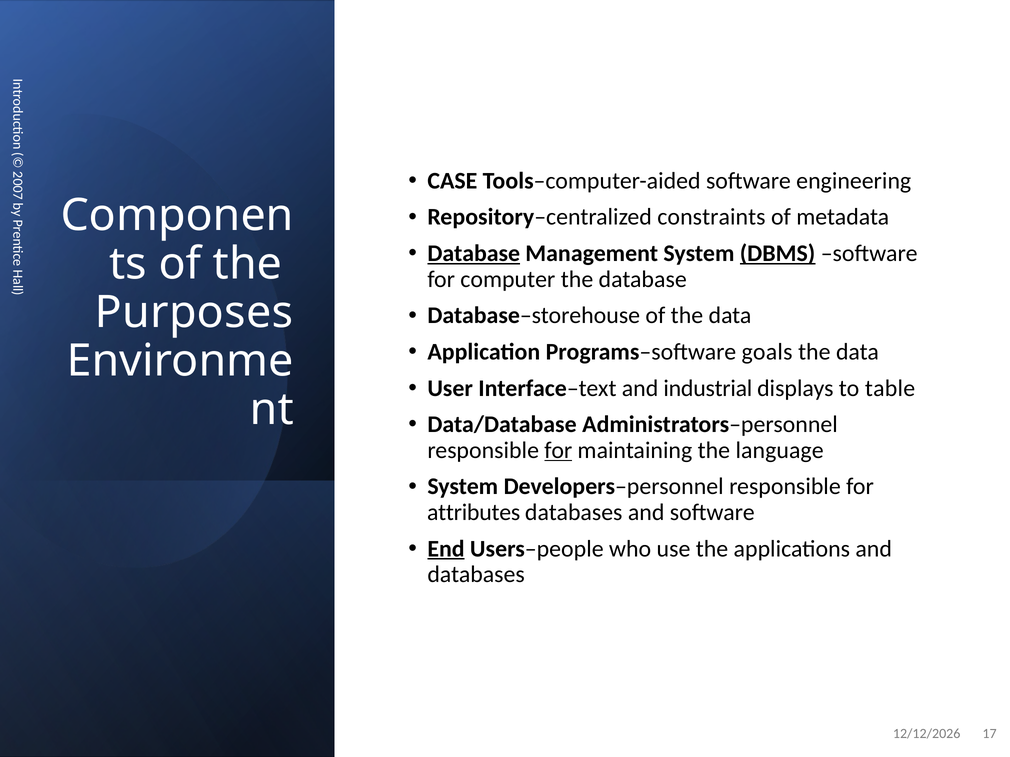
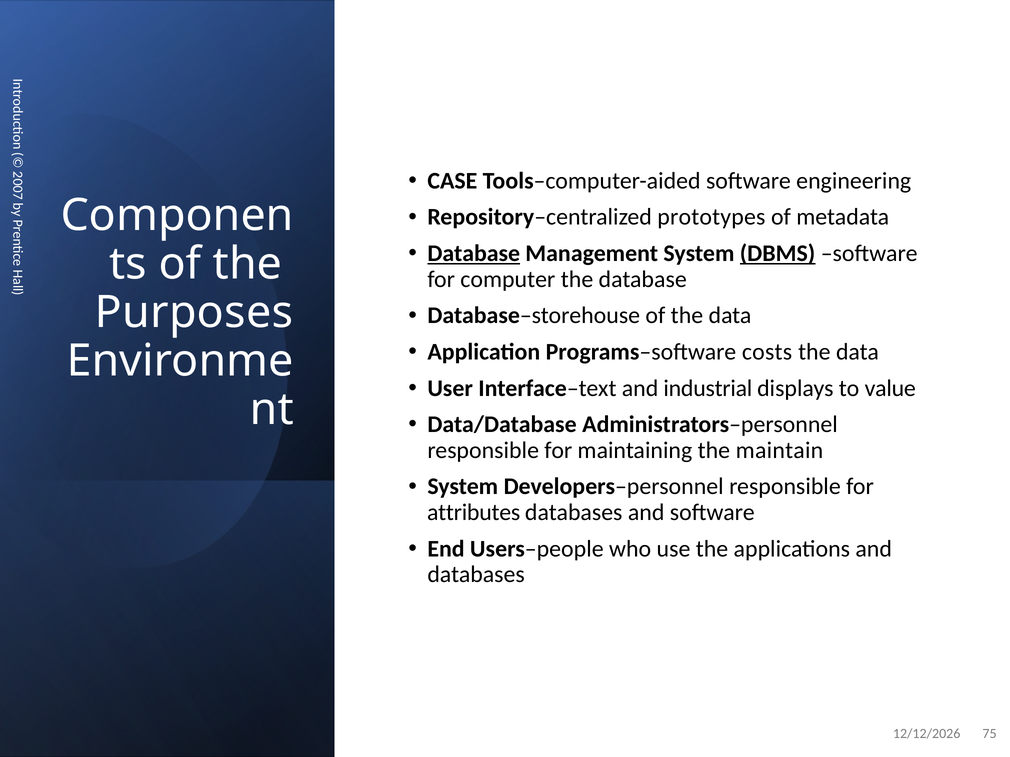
constraints: constraints -> prototypes (711, 217)
goals: goals -> costs (767, 352)
table: table -> value (890, 388)
for underline: present -> none (558, 451)
language: language -> maintain (779, 451)
End underline: present -> none (446, 549)
17: 17 -> 75 (990, 734)
